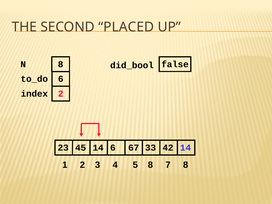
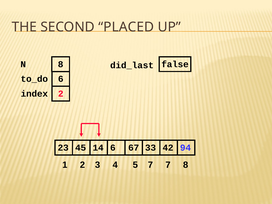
did_bool: did_bool -> did_last (132, 65)
23 14: 14 -> 94 (185, 148)
5 8: 8 -> 7 (150, 165)
